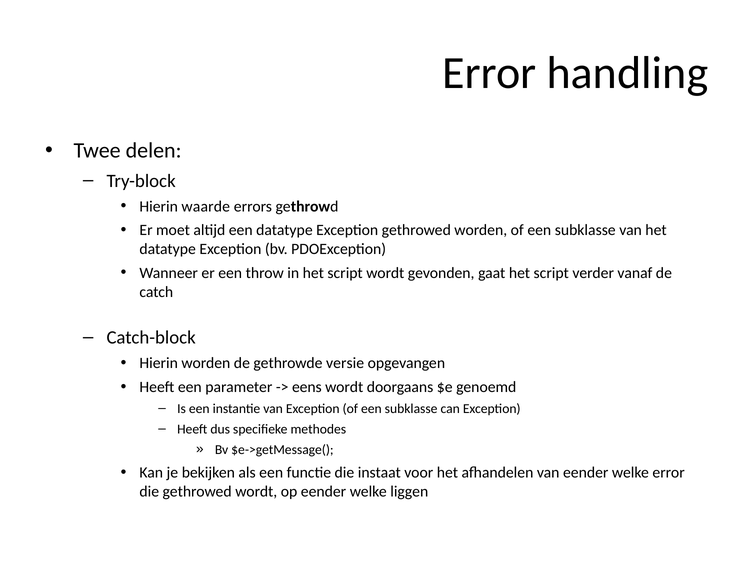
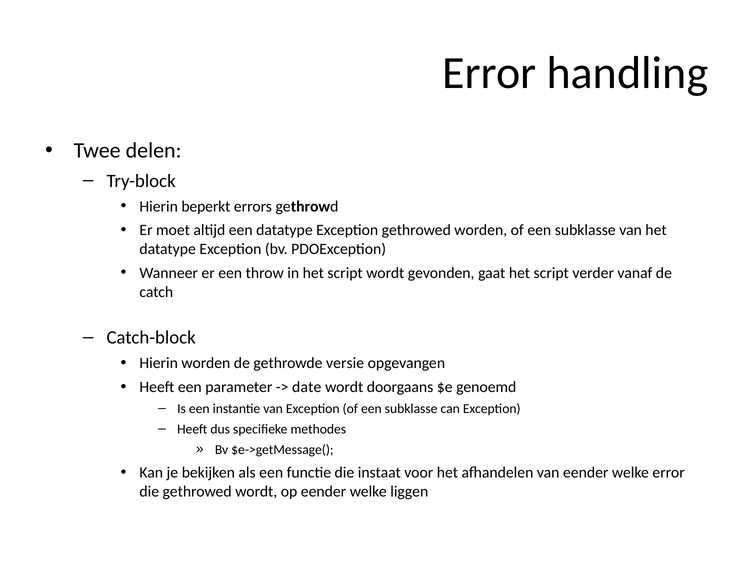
waarde: waarde -> beperkt (206, 206)
eens: eens -> date (307, 387)
